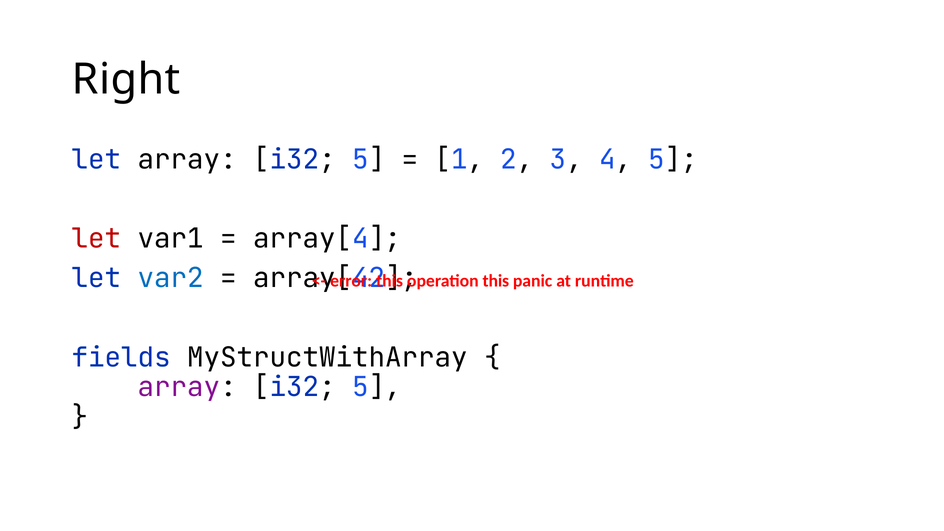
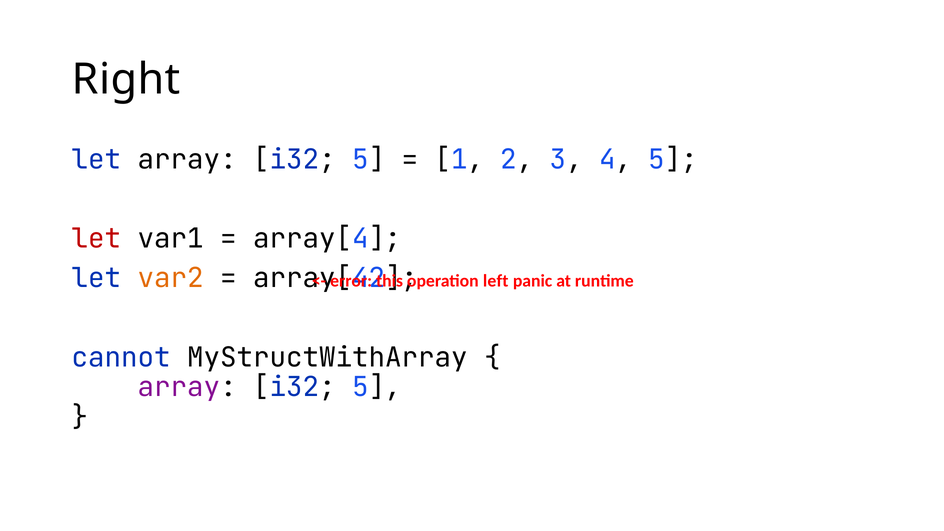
var2 colour: blue -> orange (171, 278)
operation this: this -> left (496, 281)
fields: fields -> cannot (121, 358)
